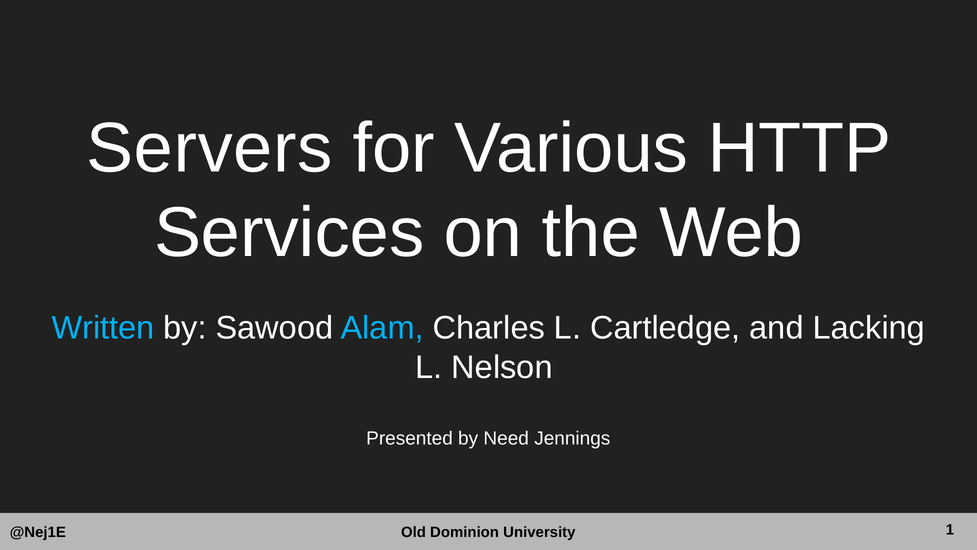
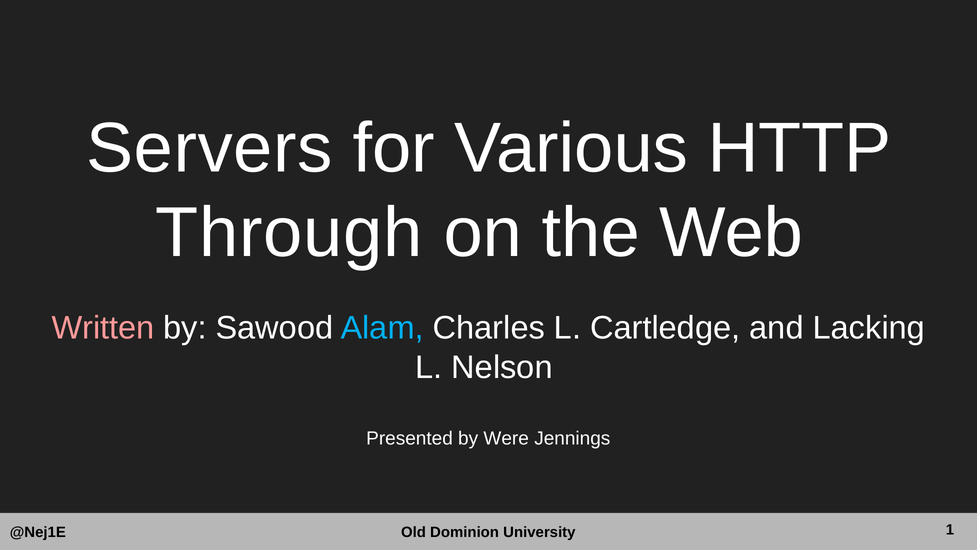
Services: Services -> Through (289, 233)
Written colour: light blue -> pink (103, 328)
Need: Need -> Were (506, 438)
